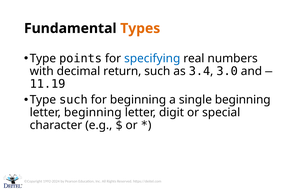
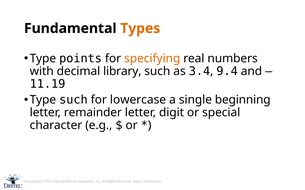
specifying colour: blue -> orange (152, 59)
return: return -> library (122, 71)
3.0: 3.0 -> 9.4 (227, 71)
for beginning: beginning -> lowercase (138, 100)
letter beginning: beginning -> remainder (93, 113)
